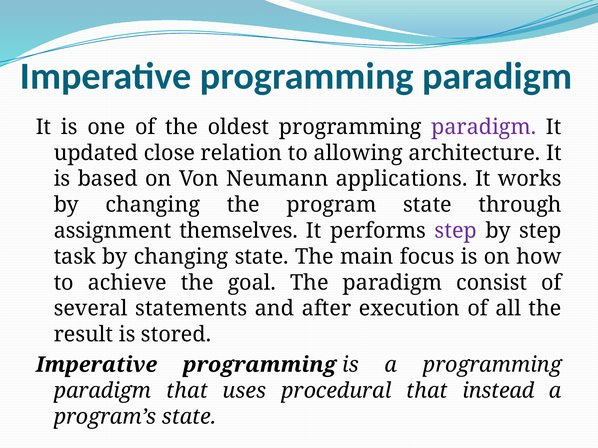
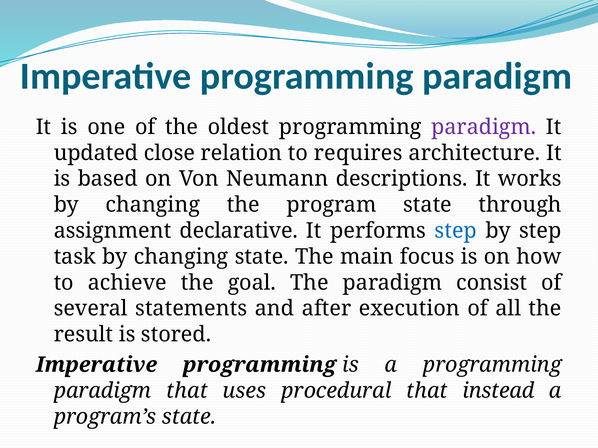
allowing: allowing -> requires (358, 153)
applications: applications -> descriptions (402, 179)
themselves: themselves -> declarative (239, 231)
step colour: purple -> blue (456, 231)
